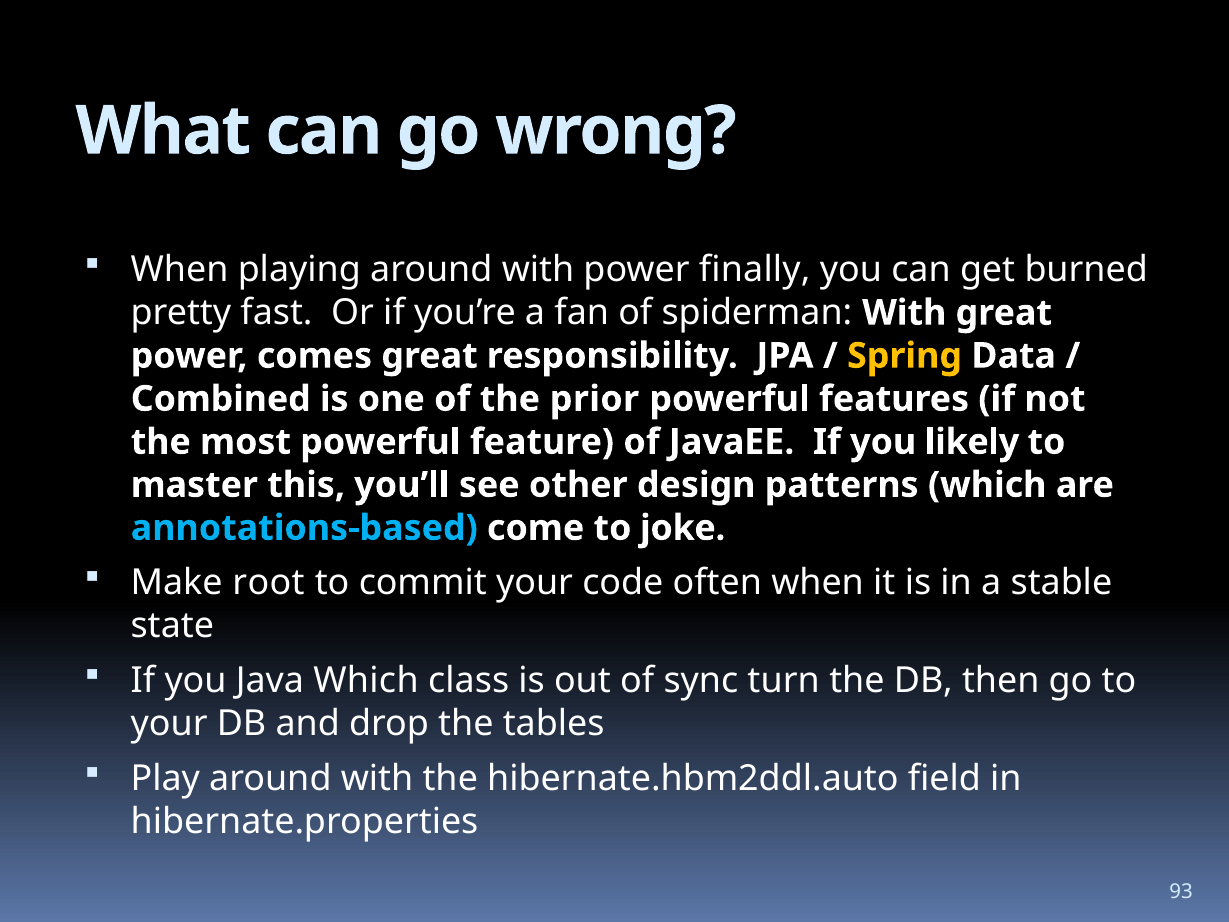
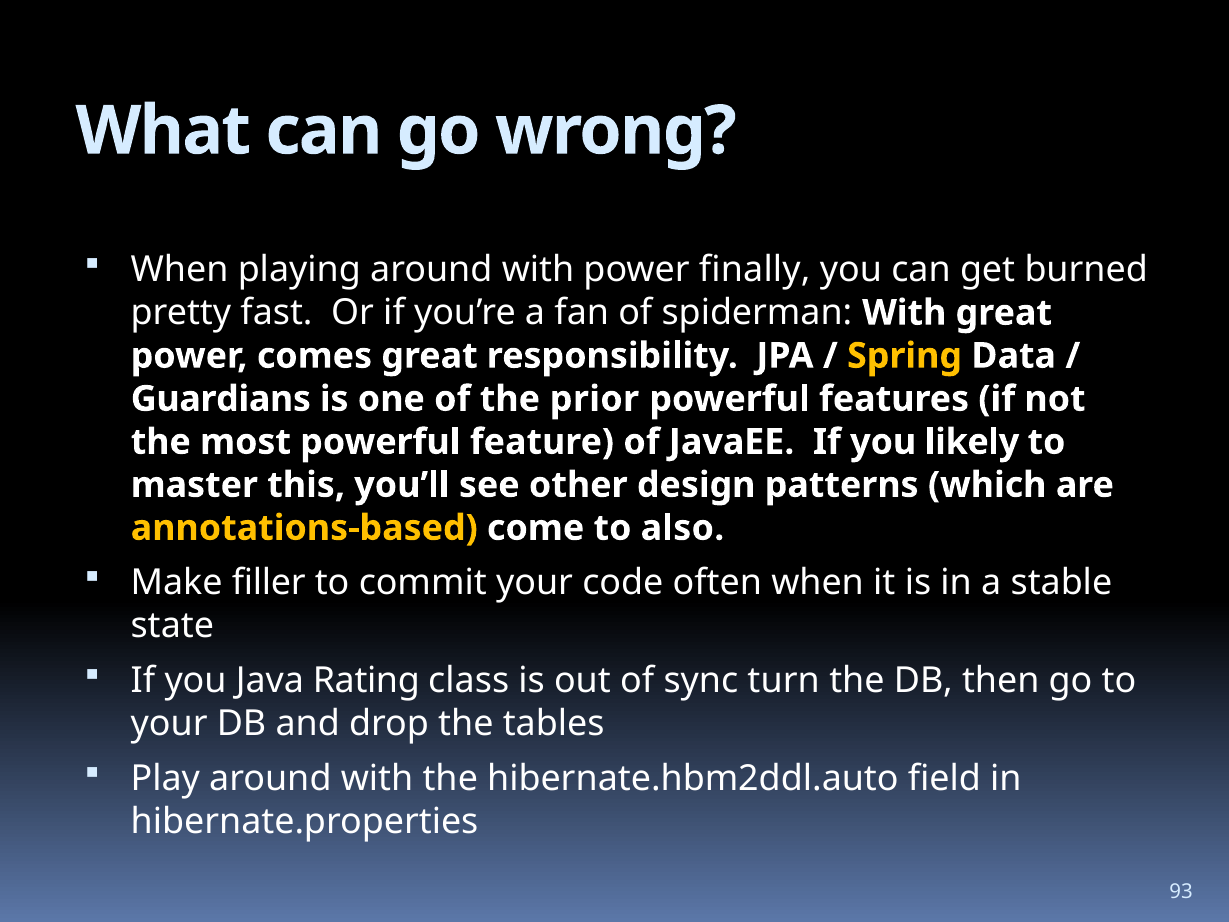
Combined: Combined -> Guardians (221, 399)
annotations-based colour: light blue -> yellow (304, 528)
joke: joke -> also (682, 528)
root: root -> filler (269, 583)
Java Which: Which -> Rating (366, 681)
